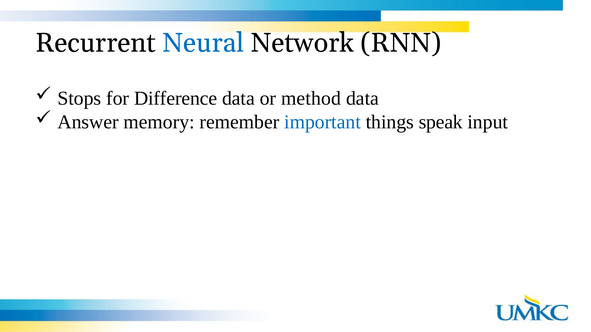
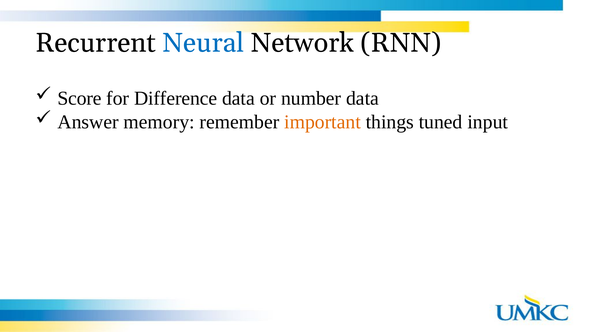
Stops: Stops -> Score (79, 99)
method: method -> number (311, 99)
important colour: blue -> orange (323, 122)
speak: speak -> tuned (441, 122)
